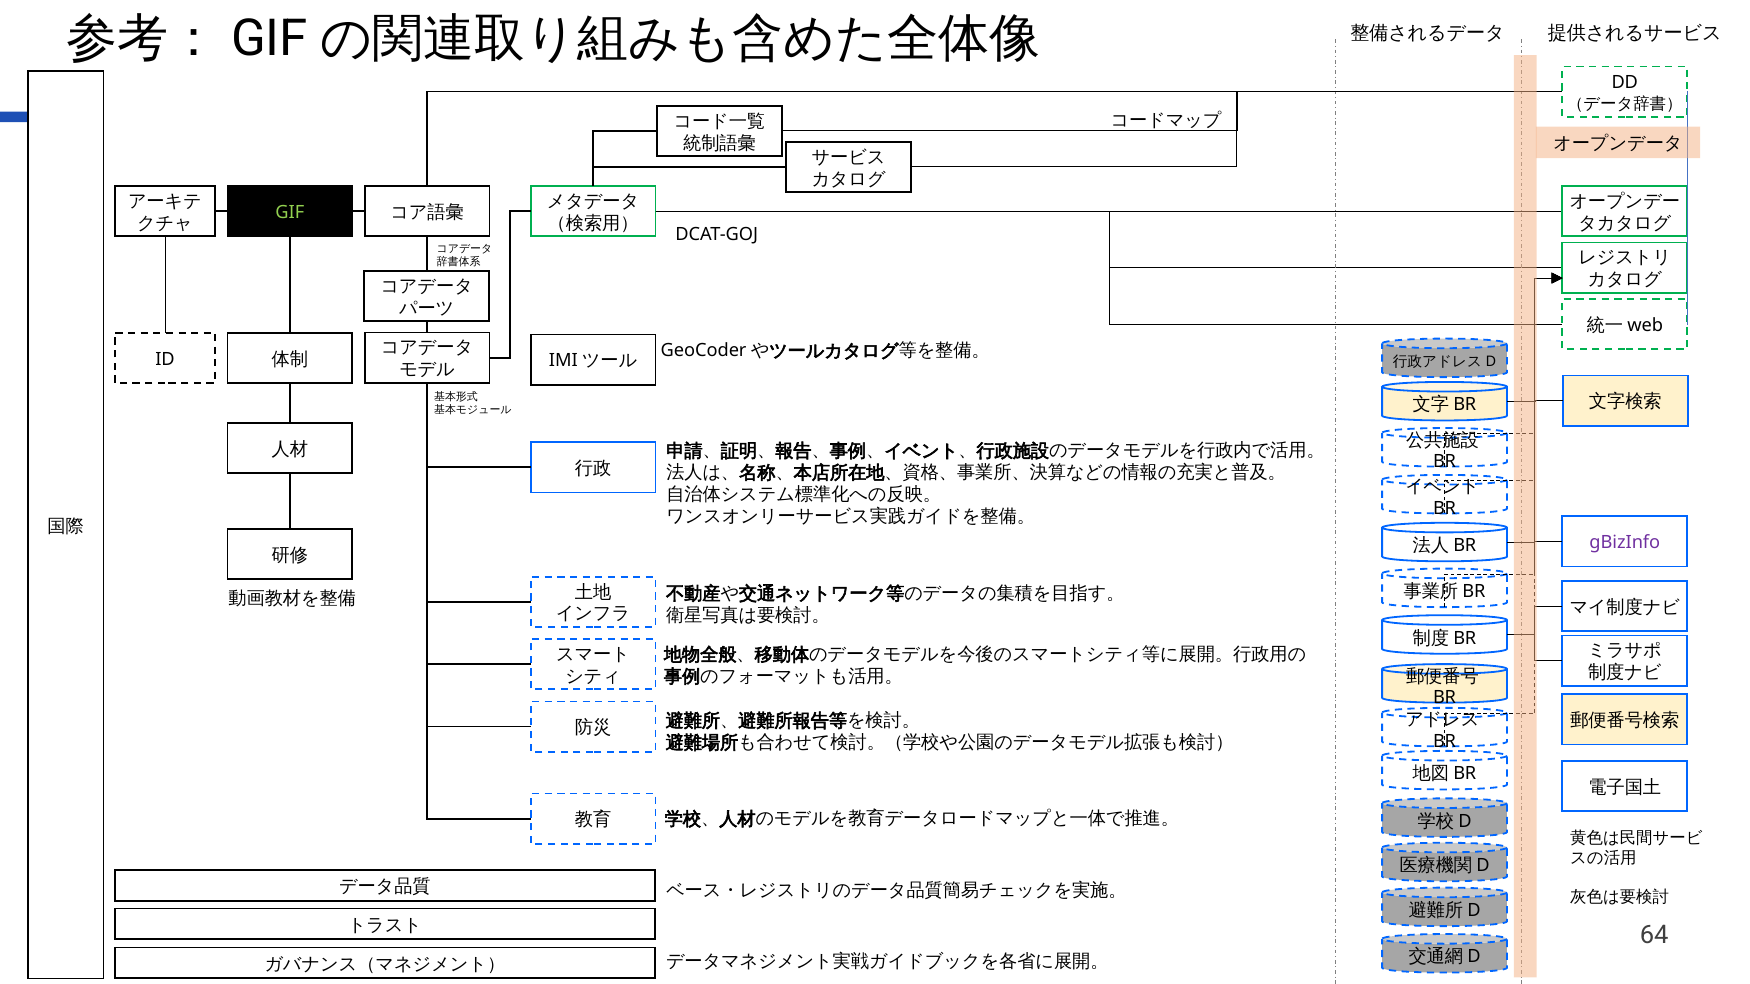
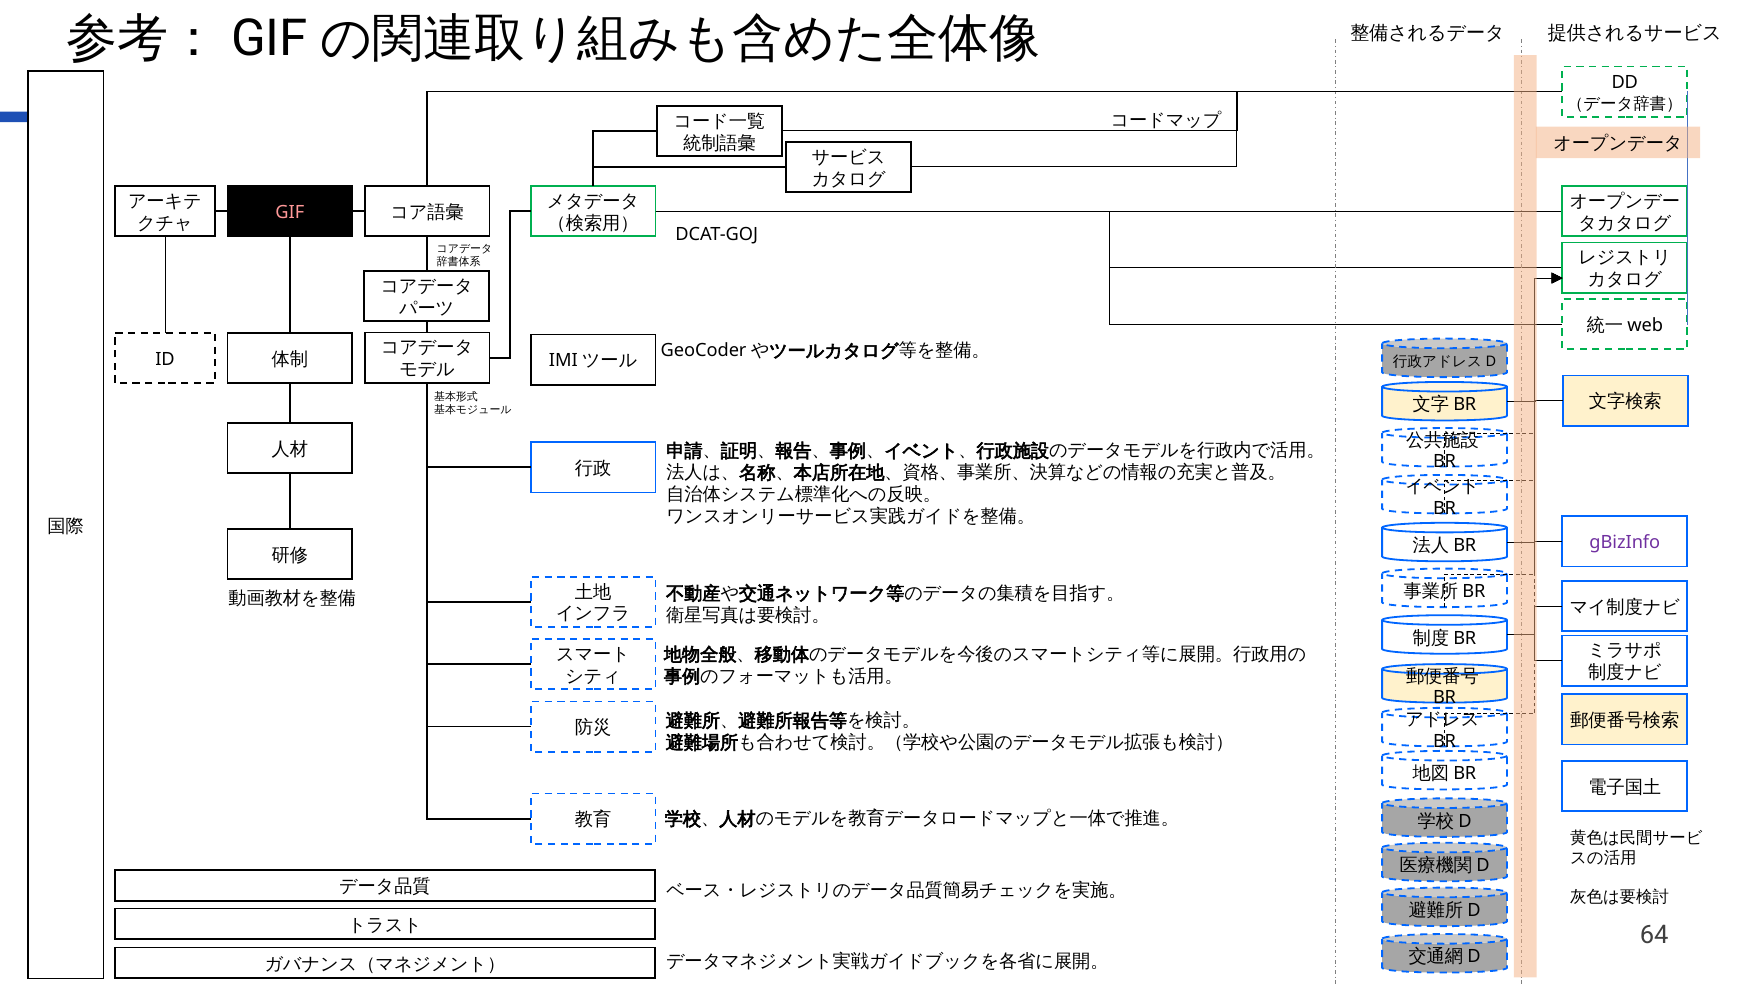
GIF colour: light green -> pink (290, 212)
